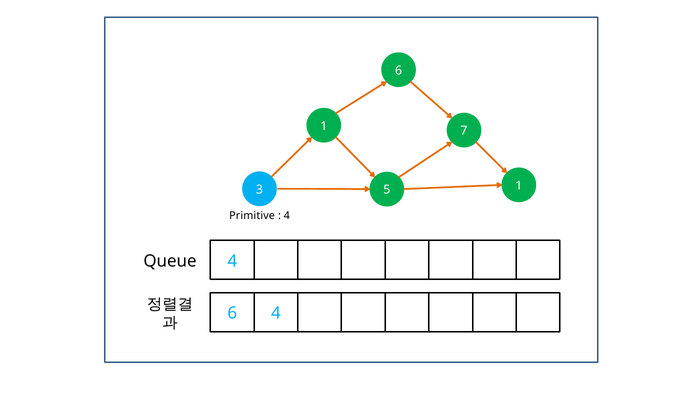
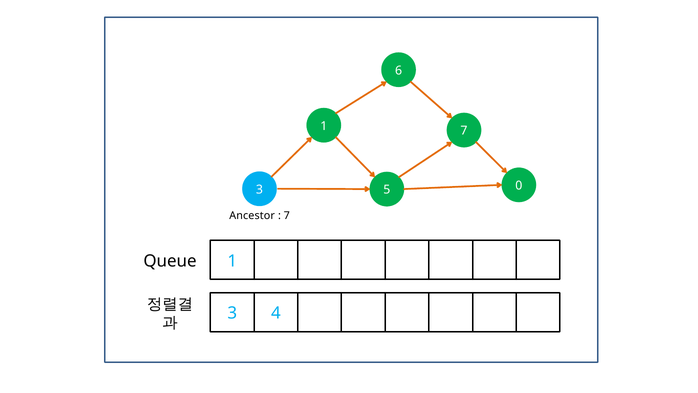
5 1: 1 -> 0 (519, 185)
Primitive: Primitive -> Ancestor (252, 215)
4: 4 -> 7 (287, 215)
Queue 4: 4 -> 1 (232, 261)
6: 6 -> 3 (232, 313)
